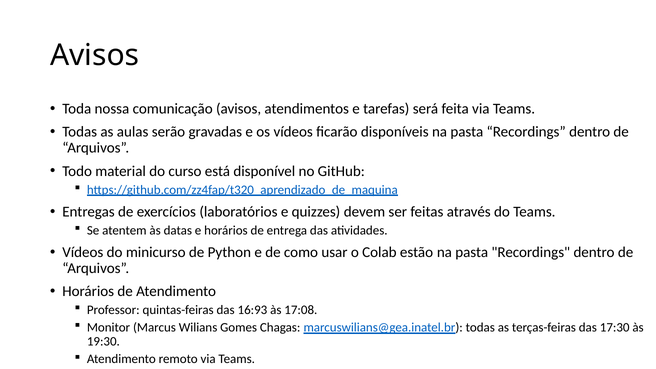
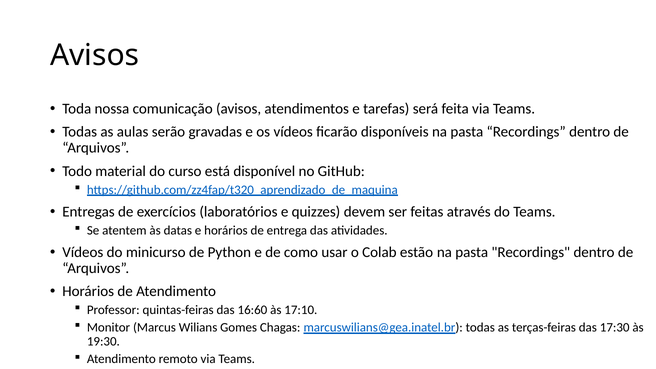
16:93: 16:93 -> 16:60 (252, 310)
17:08: 17:08 -> 17:10 (301, 310)
